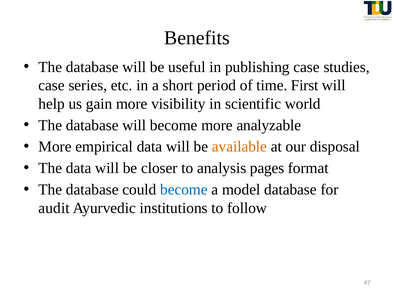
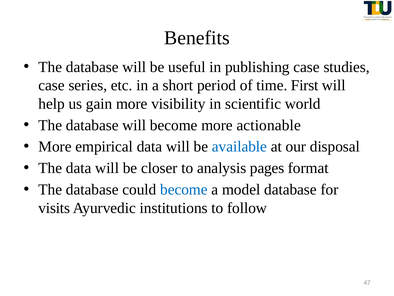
analyzable: analyzable -> actionable (269, 125)
available colour: orange -> blue (239, 146)
audit: audit -> visits (54, 208)
